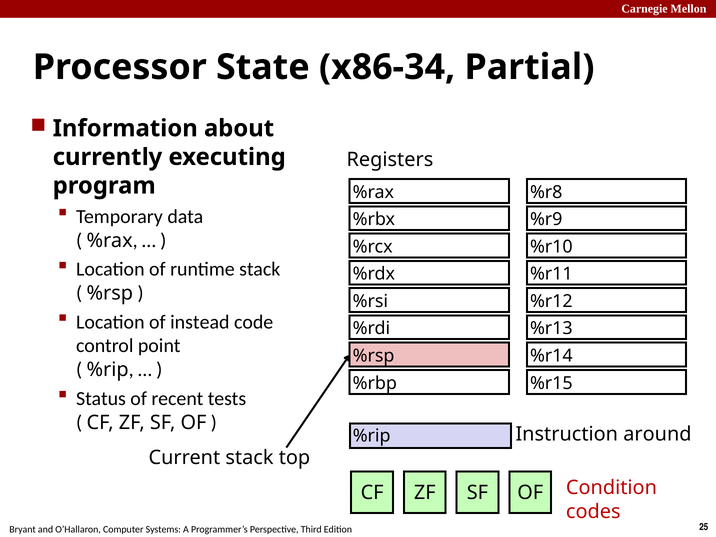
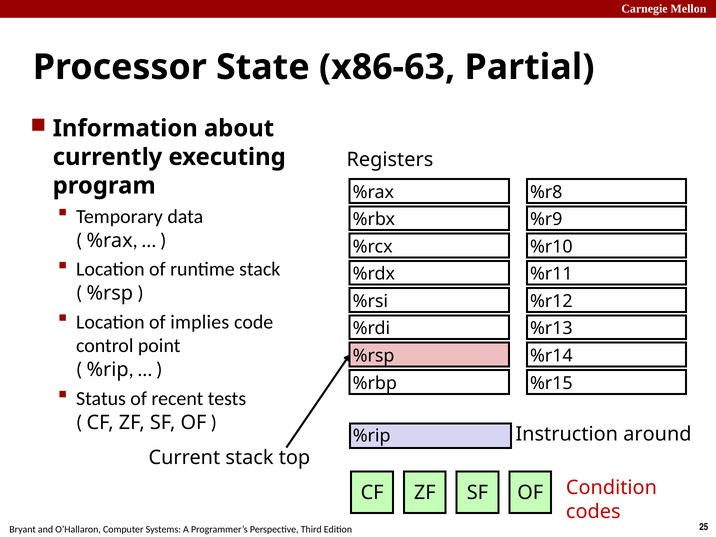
x86-34: x86-34 -> x86-63 (387, 67)
instead: instead -> implies (200, 322)
